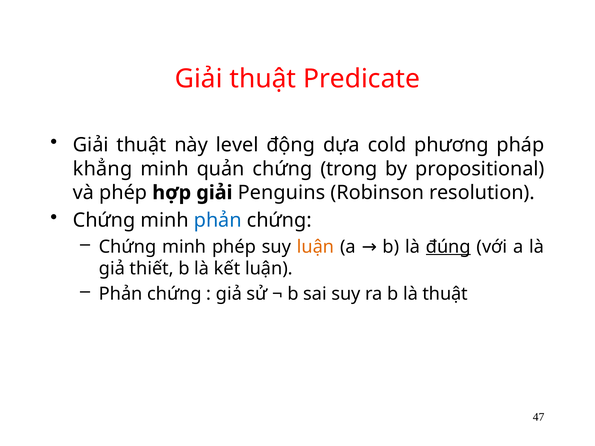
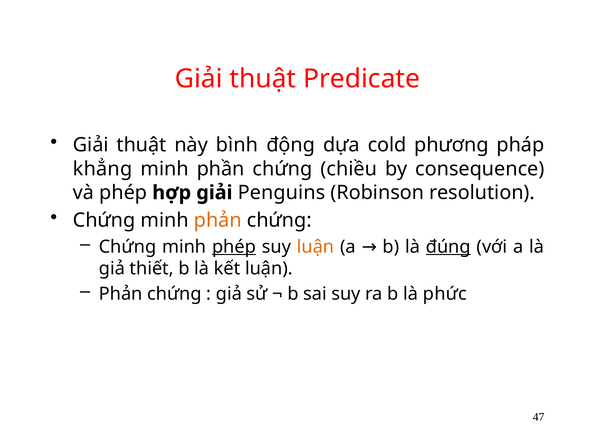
level: level -> bình (237, 145)
quản: quản -> phần (221, 169)
trong: trong -> chiều (349, 169)
propositional: propositional -> consequence (480, 169)
phản colour: blue -> orange (218, 221)
phép underline: none -> present (234, 247)
là thuật: thuật -> phức (445, 294)
